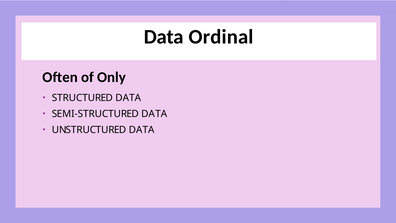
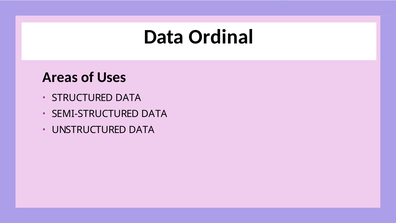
Often: Often -> Areas (60, 77)
Only: Only -> Uses (112, 77)
